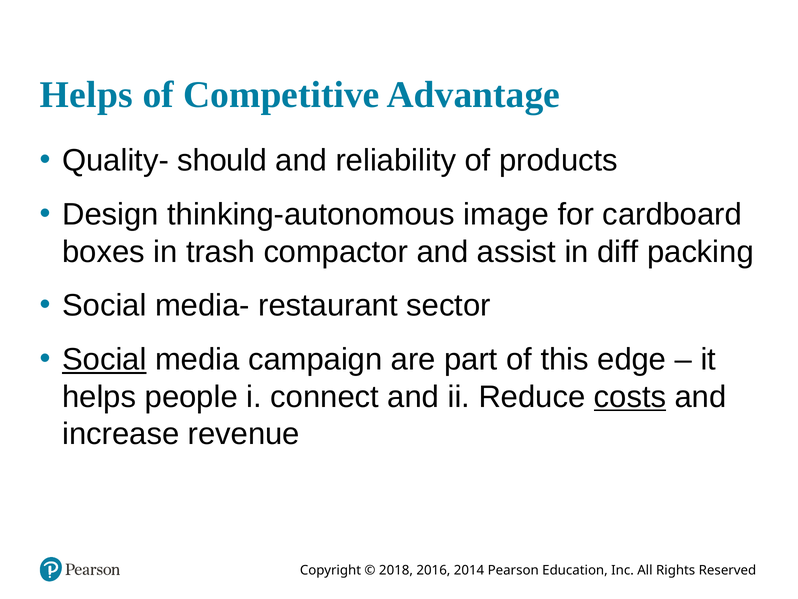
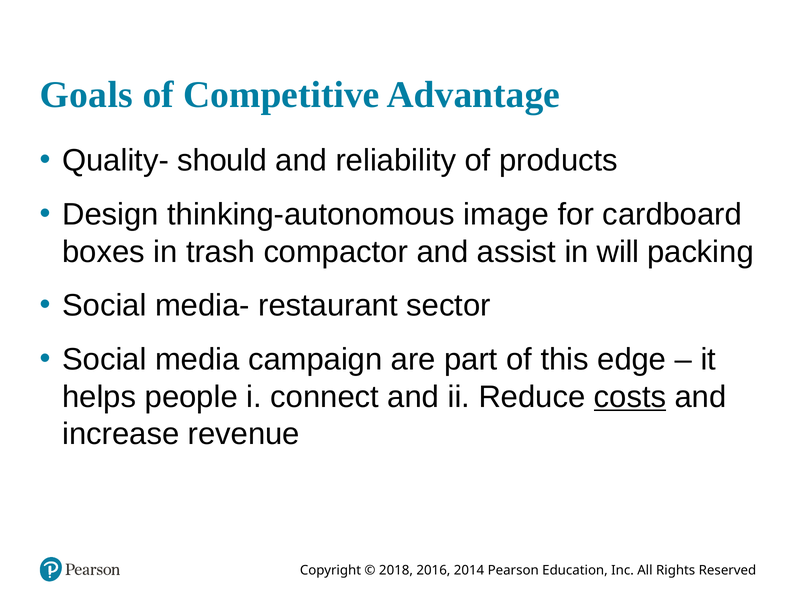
Helps: Helps -> Goals (86, 95)
diff: diff -> will (618, 252)
Social underline: present -> none (104, 359)
